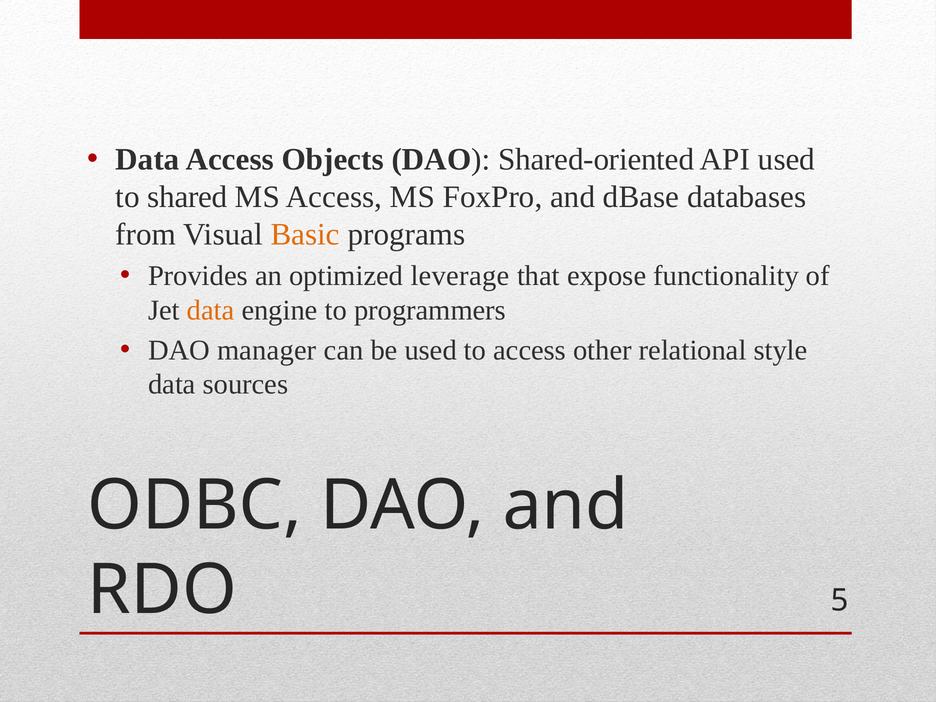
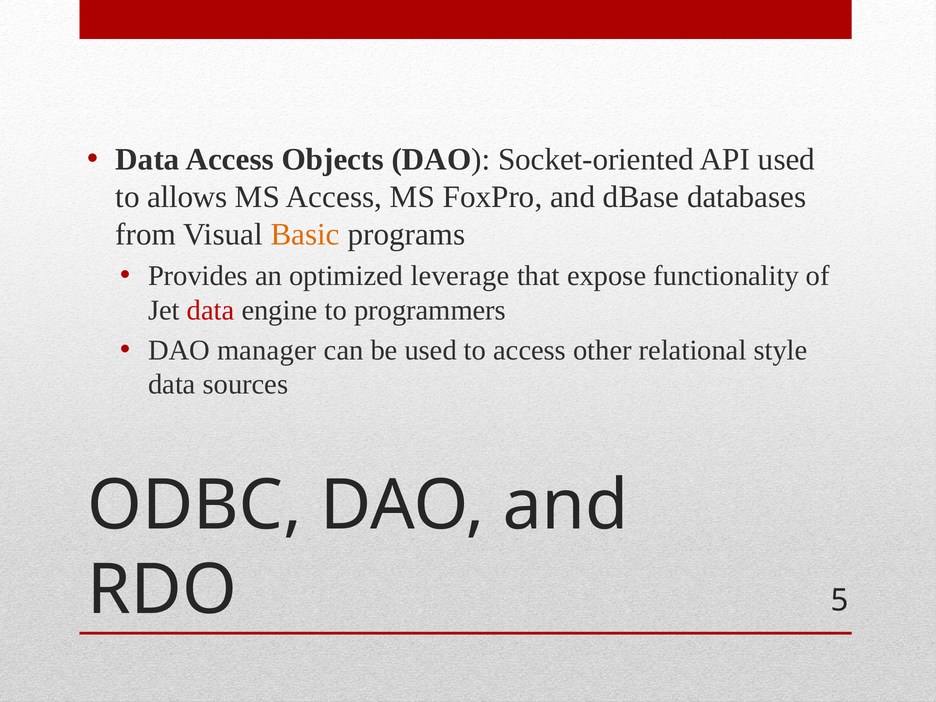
Shared-oriented: Shared-oriented -> Socket-oriented (596, 160)
shared: shared -> allows (187, 197)
data colour: orange -> red (211, 310)
